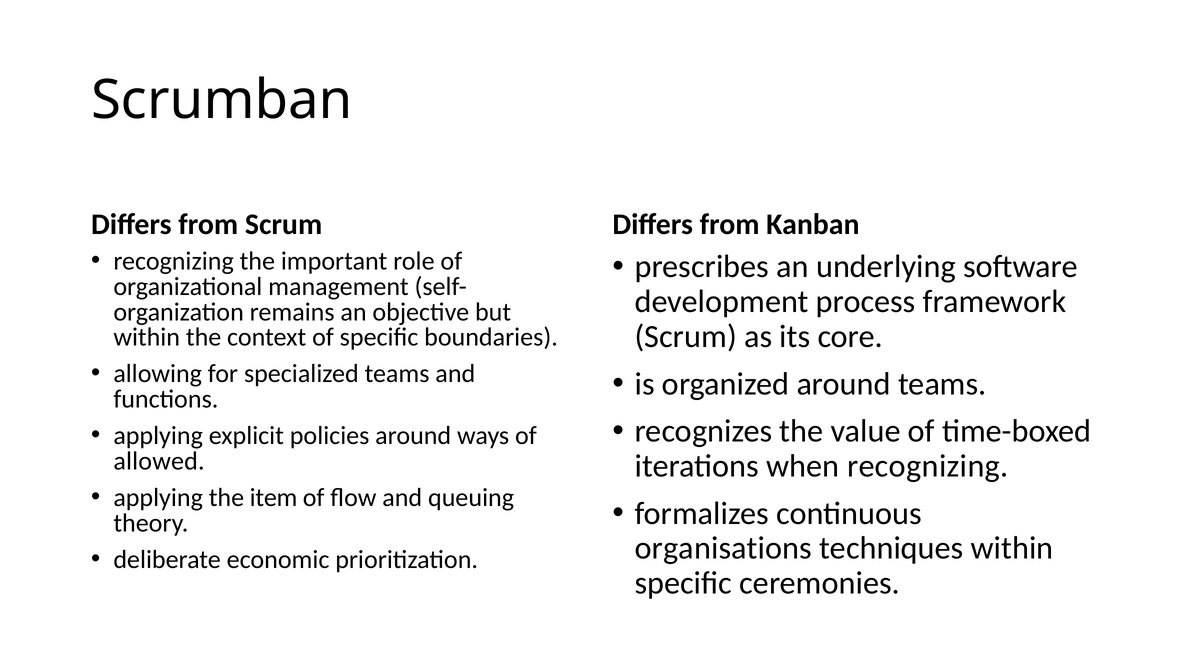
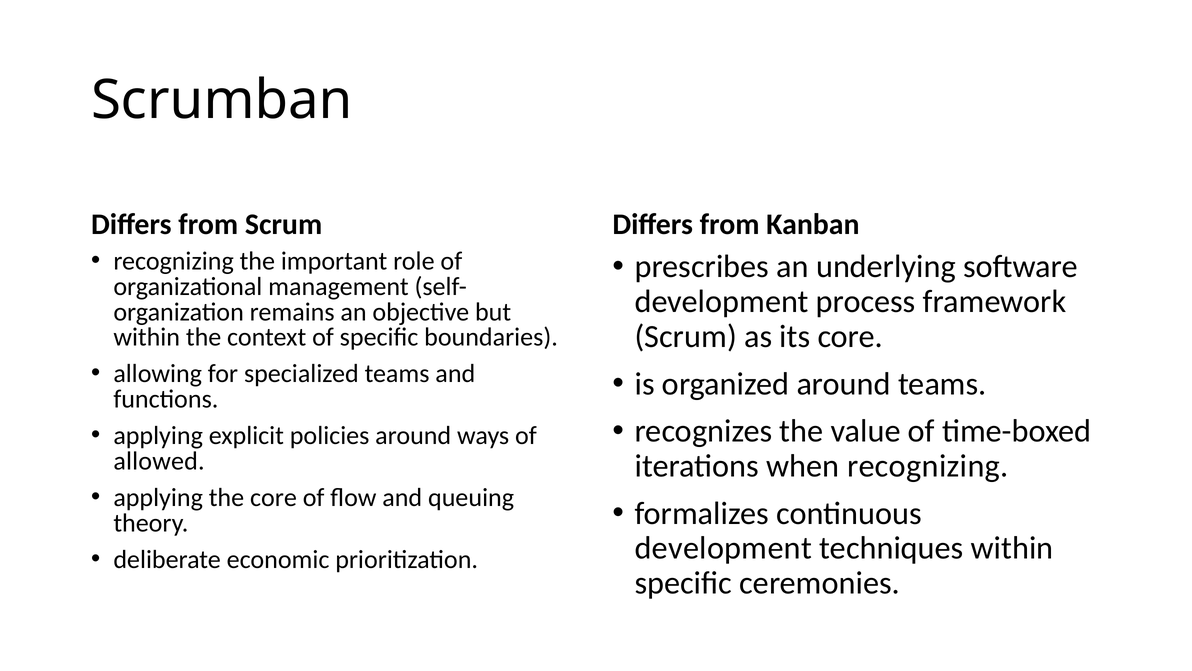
the item: item -> core (273, 497)
organisations: organisations -> development (723, 548)
